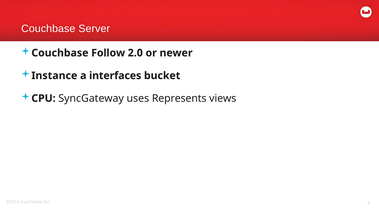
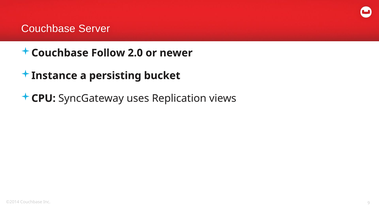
interfaces: interfaces -> persisting (115, 76)
Represents: Represents -> Replication (179, 98)
